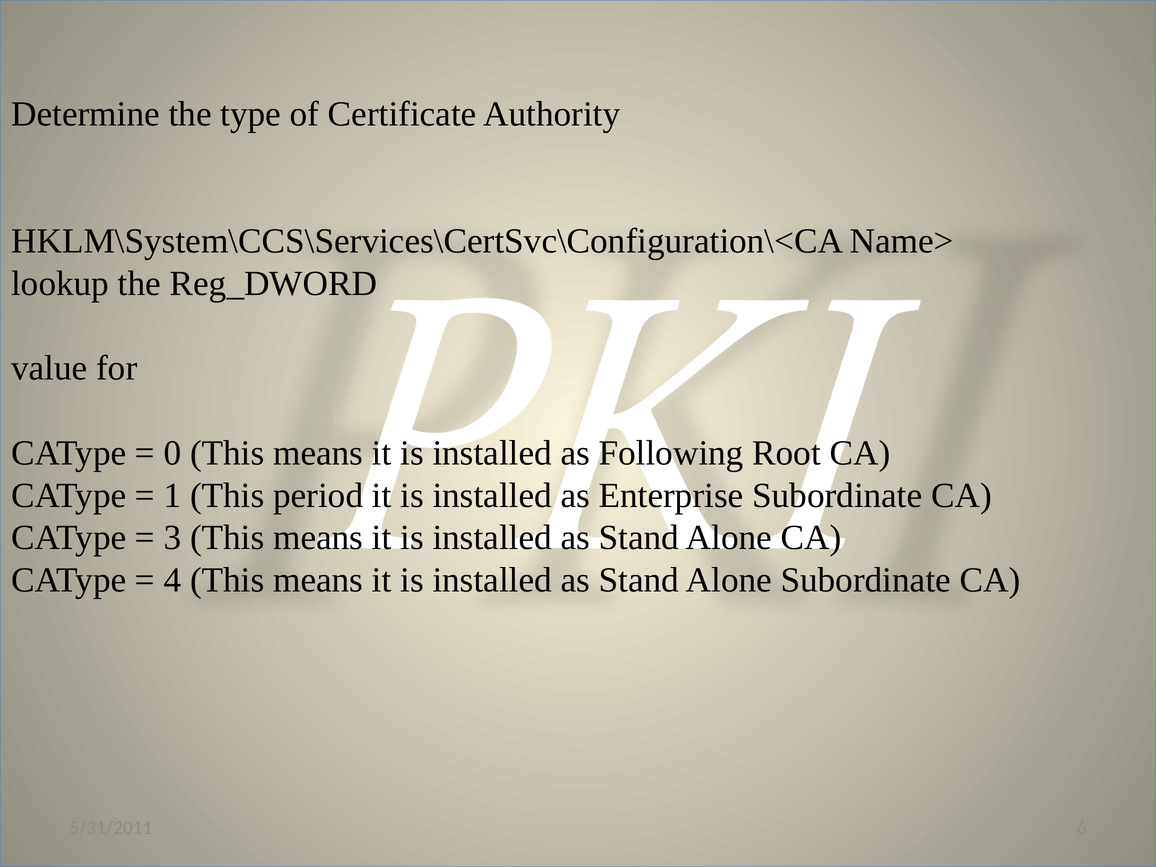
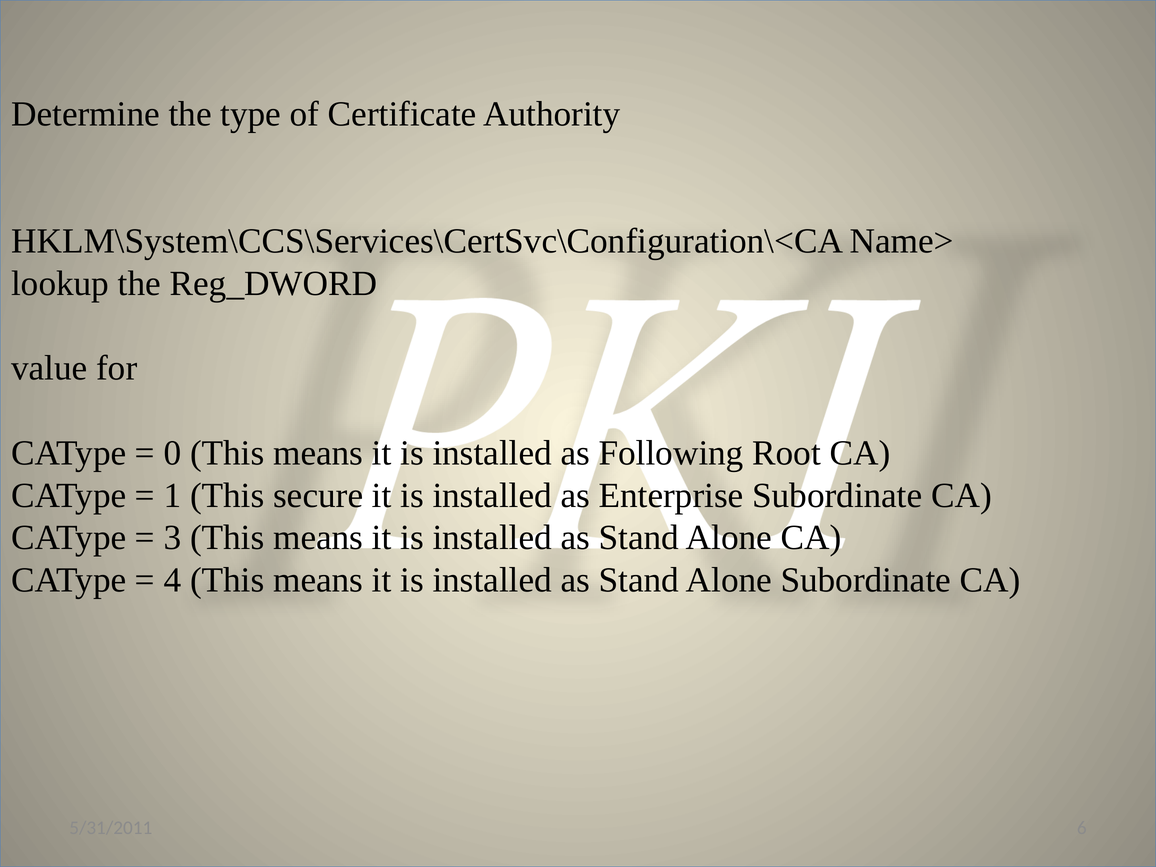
period: period -> secure (318, 495)
